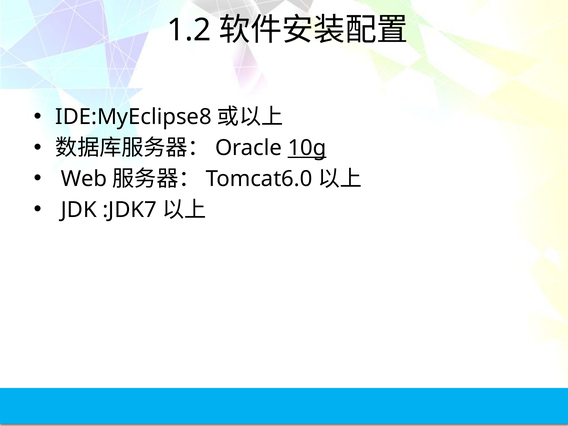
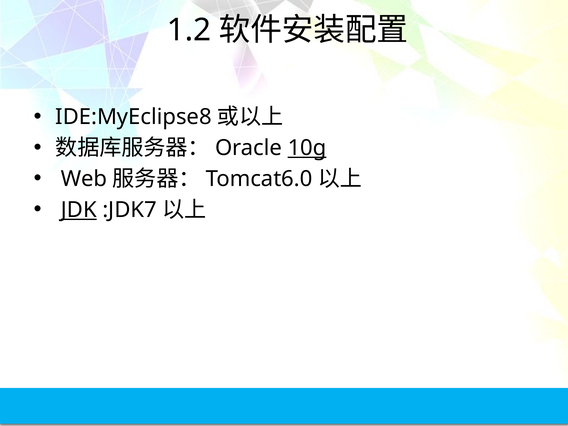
JDK underline: none -> present (79, 210)
